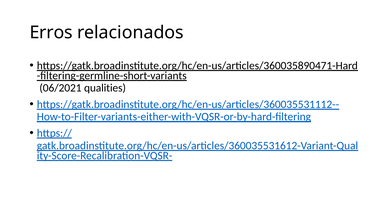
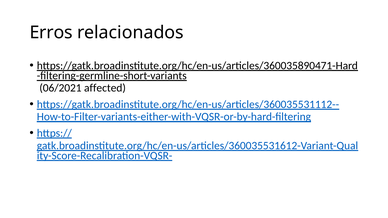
qualities: qualities -> affected (105, 88)
